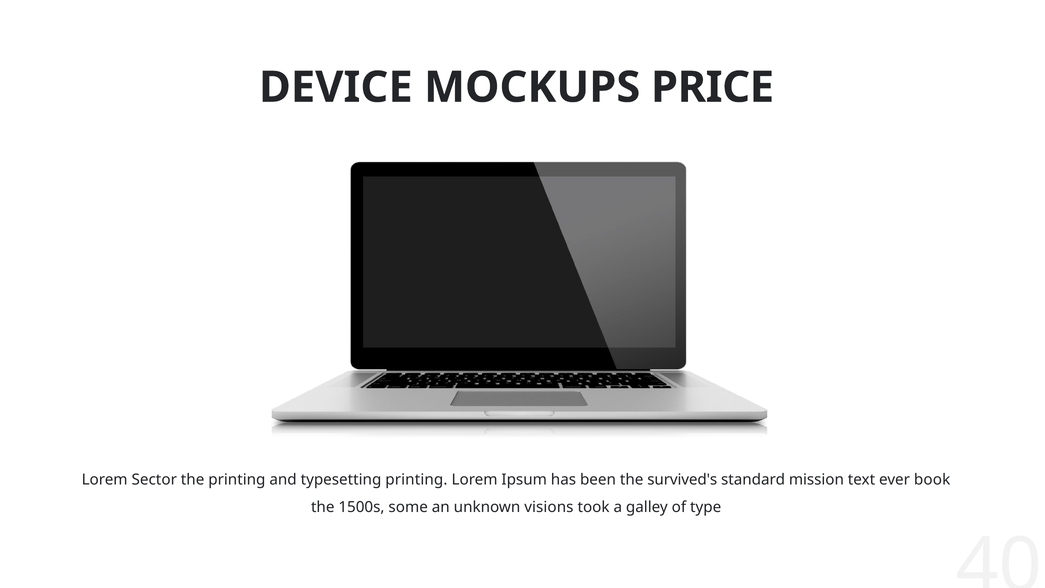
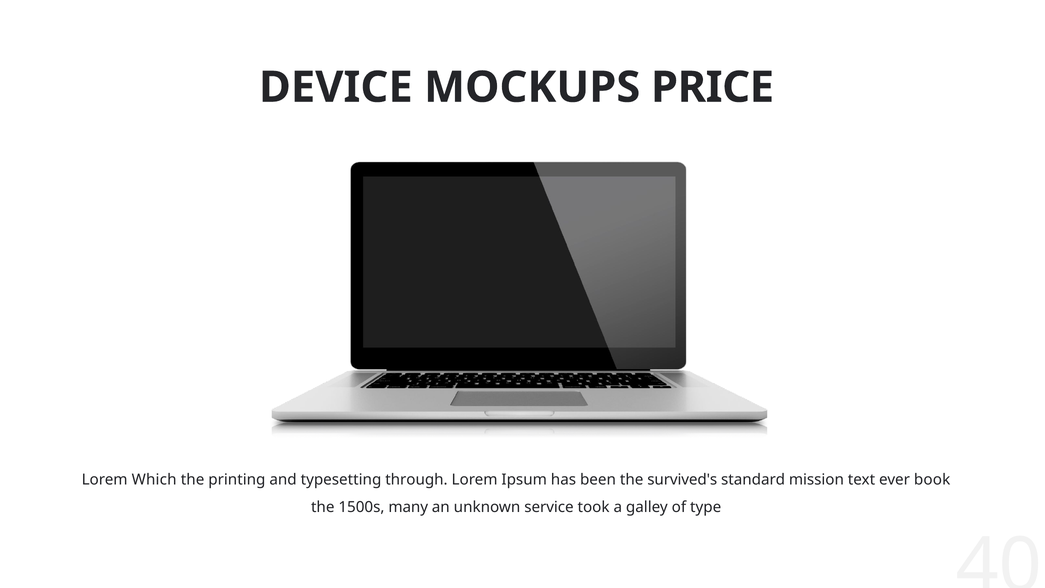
Sector: Sector -> Which (154, 480)
typesetting printing: printing -> through (416, 480)
some: some -> many (408, 507)
visions: visions -> service (549, 507)
